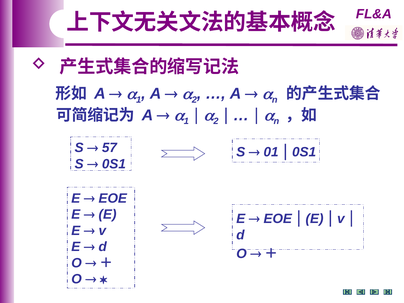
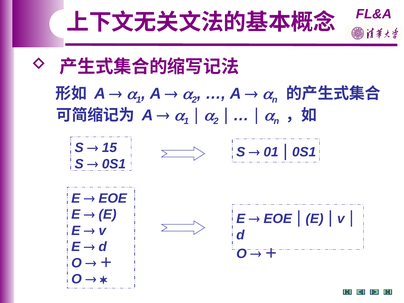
57: 57 -> 15 (109, 148)
